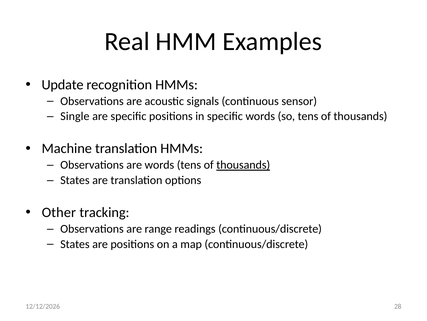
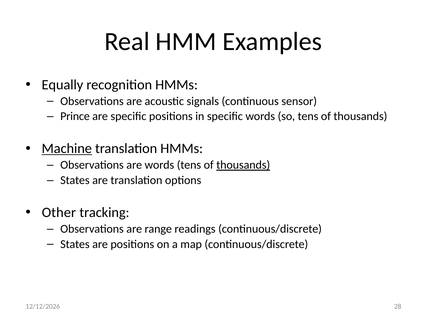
Update: Update -> Equally (62, 84)
Single: Single -> Prince (75, 116)
Machine underline: none -> present (67, 148)
